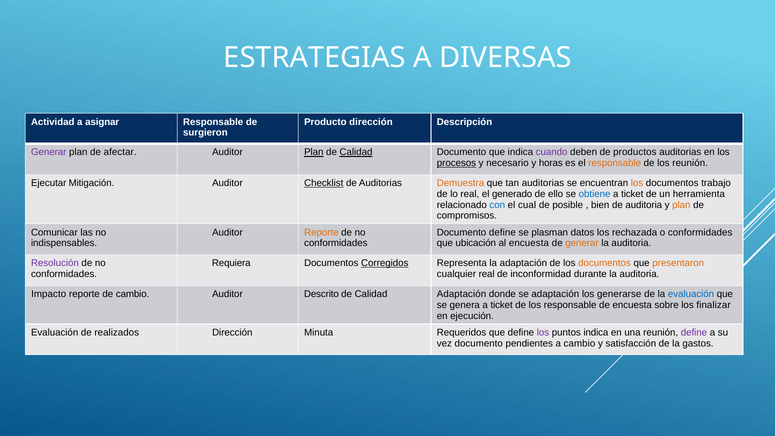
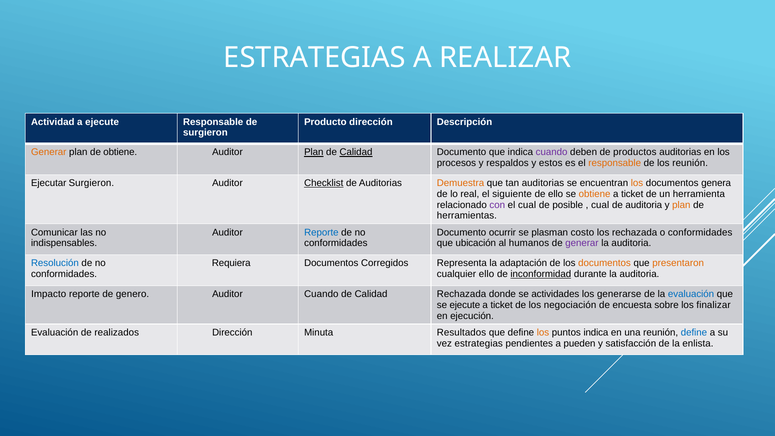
DIVERSAS: DIVERSAS -> REALIZAR (505, 58)
a asignar: asignar -> ejecute (102, 122)
Generar colour: purple -> orange (49, 152)
de afectar: afectar -> obtiene (120, 152)
procesos underline: present -> none (456, 163)
necesario: necesario -> respaldos (507, 163)
horas: horas -> estos (551, 163)
Ejecutar Mitigación: Mitigación -> Surgieron (91, 183)
trabajo: trabajo -> genera (716, 183)
generado: generado -> siguiente (512, 194)
obtiene colour: blue -> orange (595, 194)
con colour: blue -> purple (497, 205)
bien: bien -> cual (600, 205)
compromisos: compromisos -> herramientas (467, 216)
Reporte colour: orange -> blue (321, 232)
Documento define: define -> ocurrir (502, 232)
datos: datos -> costo (582, 232)
al encuesta: encuesta -> humanos (529, 243)
generar colour: orange -> purple (582, 243)
Resolución colour: purple -> blue (55, 263)
Corregidos underline: present -> none (385, 263)
cualquier real: real -> ello (487, 274)
inconformidad underline: none -> present (541, 274)
de cambio: cambio -> genero (133, 294)
Auditor Descrito: Descrito -> Cuando (321, 294)
Calidad Adaptación: Adaptación -> Rechazada (462, 294)
se adaptación: adaptación -> actividades (555, 294)
se genera: genera -> ejecute (465, 305)
los responsable: responsable -> negociación (570, 305)
Requeridos: Requeridos -> Resultados (462, 332)
los colour: purple -> orange (543, 332)
define colour: purple -> blue (694, 332)
vez documento: documento -> estrategias (479, 343)
a cambio: cambio -> pueden (580, 343)
gastos: gastos -> enlista (698, 343)
